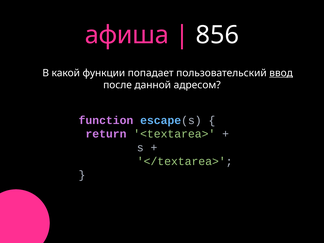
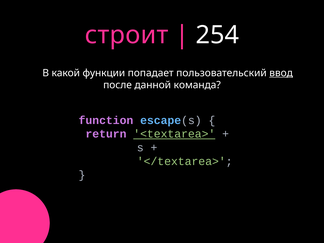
афиша: афиша -> строит (127, 35)
856: 856 -> 254 (217, 35)
адресом: адресом -> команда (197, 85)
<textarea> underline: none -> present (174, 134)
